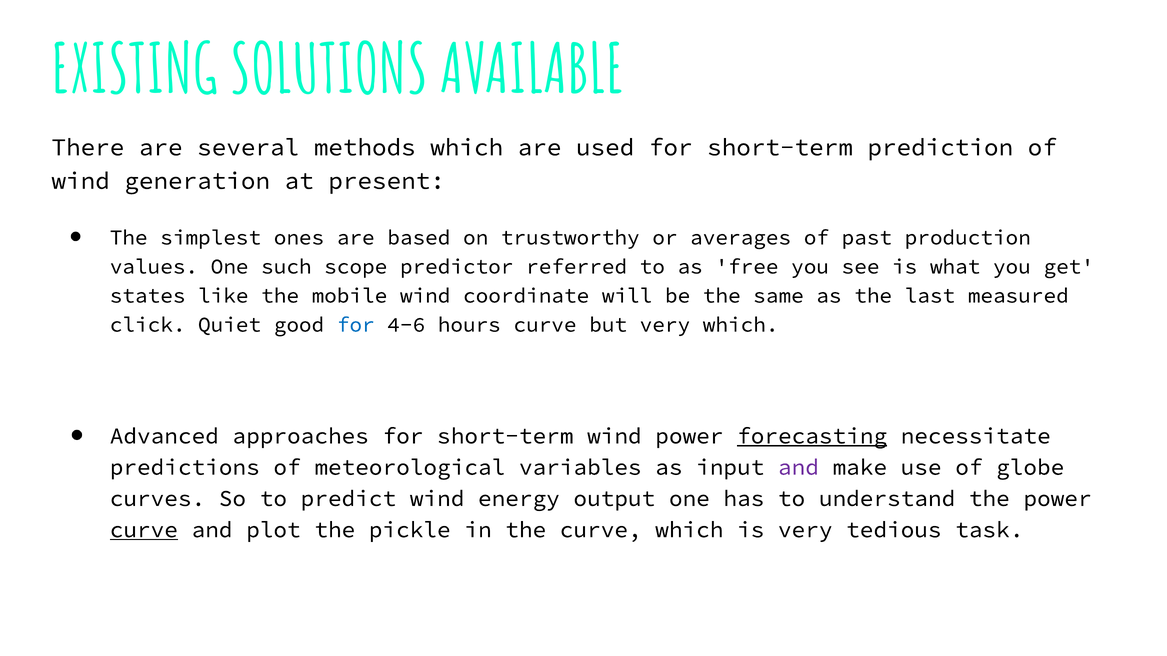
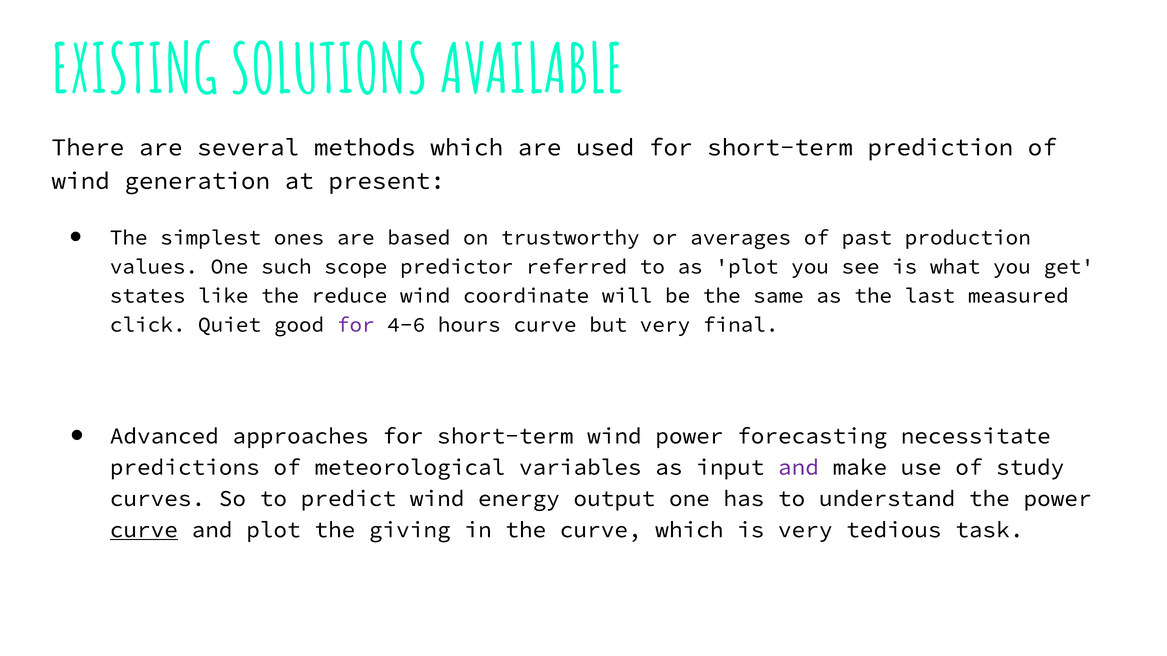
as free: free -> plot (747, 267)
mobile: mobile -> reduce (349, 296)
for colour: blue -> purple (356, 325)
very which: which -> final (741, 325)
forecasting underline: present -> none (812, 436)
globe: globe -> study (1030, 468)
pickle: pickle -> giving (410, 530)
